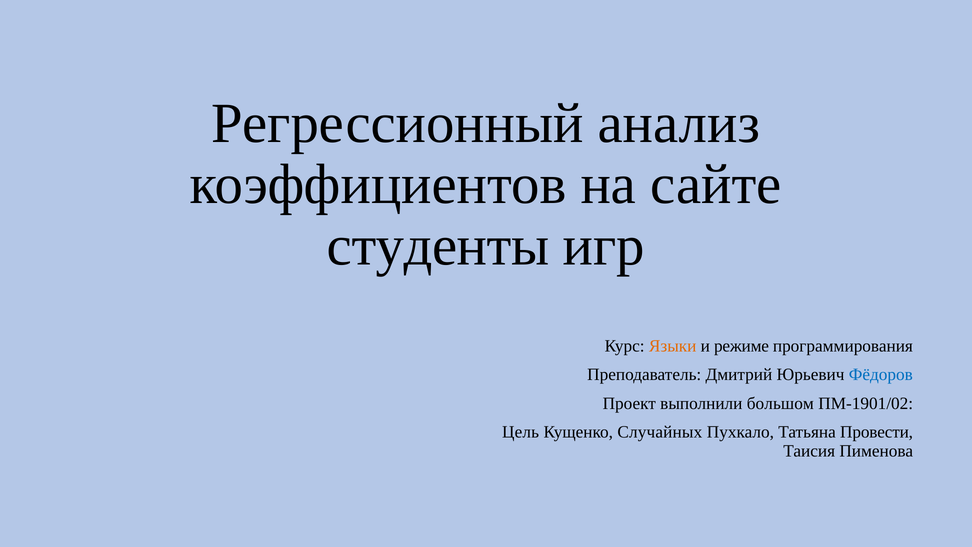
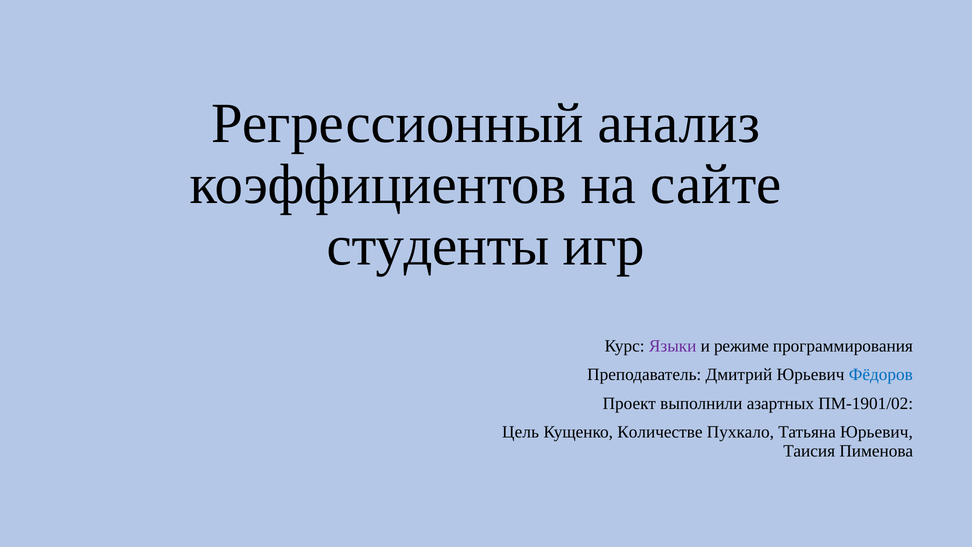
Языки colour: orange -> purple (673, 346)
большом: большом -> азартных (780, 403)
Случайных: Случайных -> Количестве (660, 432)
Татьяна Провести: Провести -> Юрьевич (876, 432)
